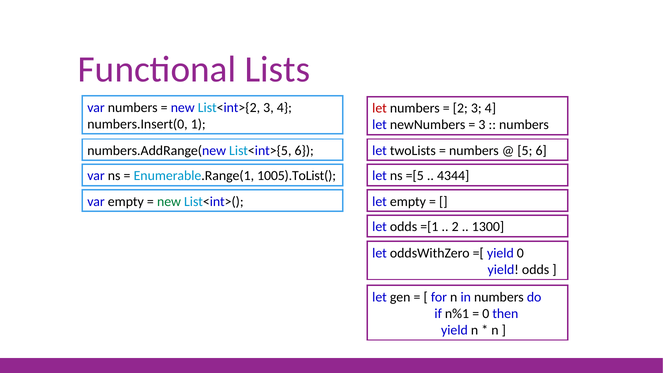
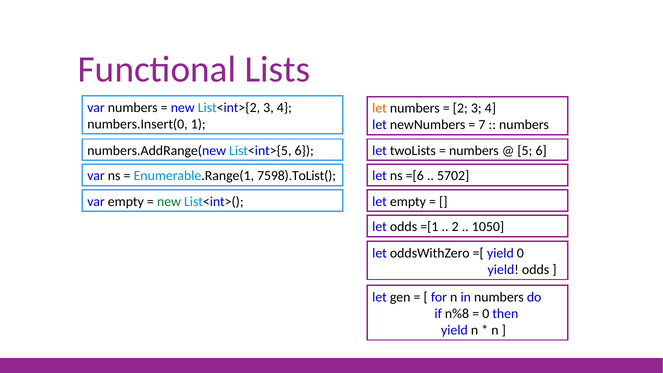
let colour: red -> orange (380, 108)
3: 3 -> 7 (482, 125)
1005).ToList(: 1005).ToList( -> 7598).ToList( (297, 176)
=[5: =[5 -> =[6 (415, 176)
4344: 4344 -> 5702 (453, 176)
1300: 1300 -> 1050 (488, 227)
n%1: n%1 -> n%8 (457, 314)
